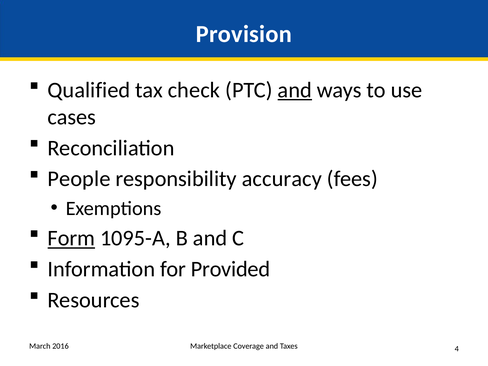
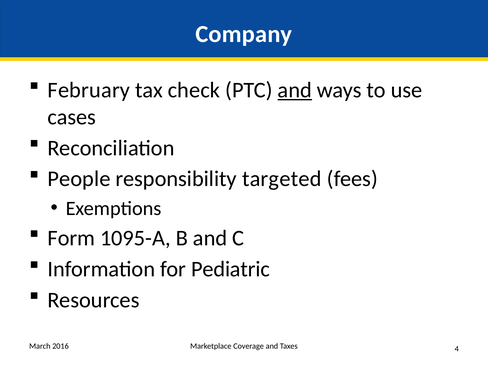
Provision: Provision -> Company (244, 34)
Qualified: Qualified -> February (89, 90)
accuracy: accuracy -> targeted (282, 179)
Form underline: present -> none (71, 238)
Provided: Provided -> Pediatric (230, 269)
